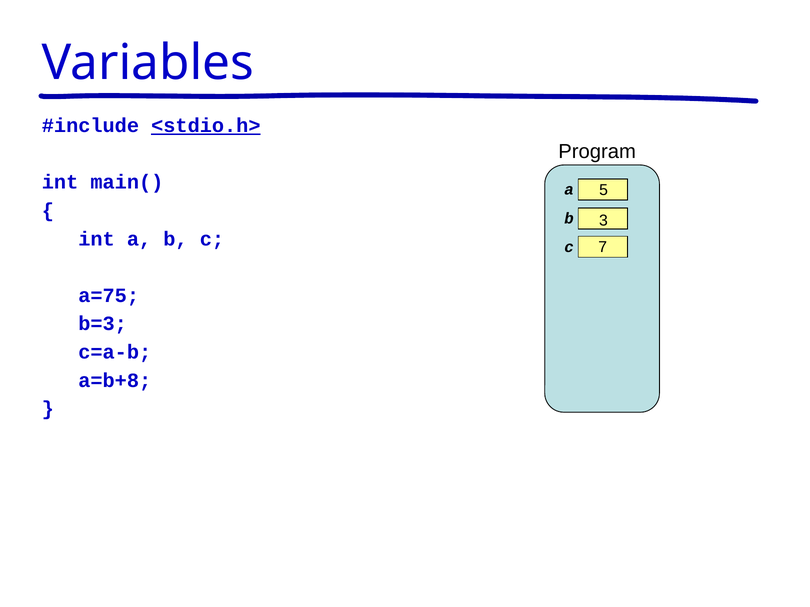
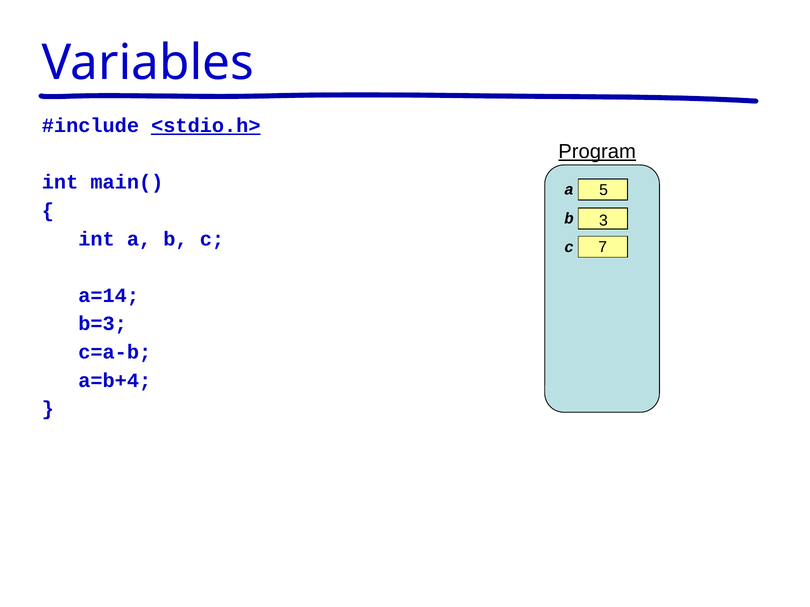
Program underline: none -> present (597, 152)
a=75: a=75 -> a=14 (109, 296)
a=b+8: a=b+8 -> a=b+4 (115, 381)
